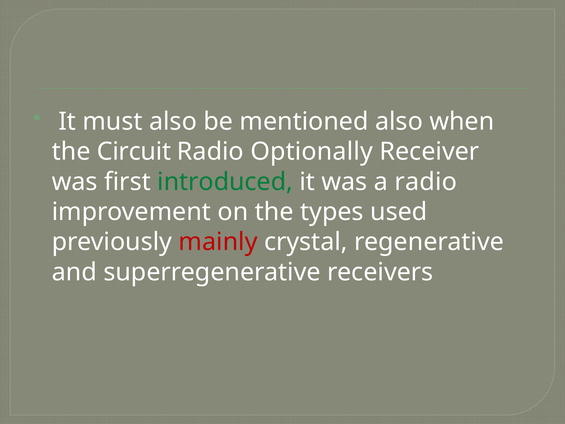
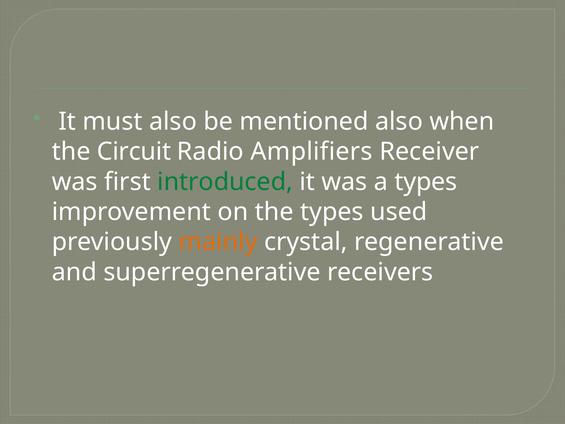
Optionally: Optionally -> Amplifiers (312, 151)
a radio: radio -> types (426, 182)
mainly colour: red -> orange (218, 242)
